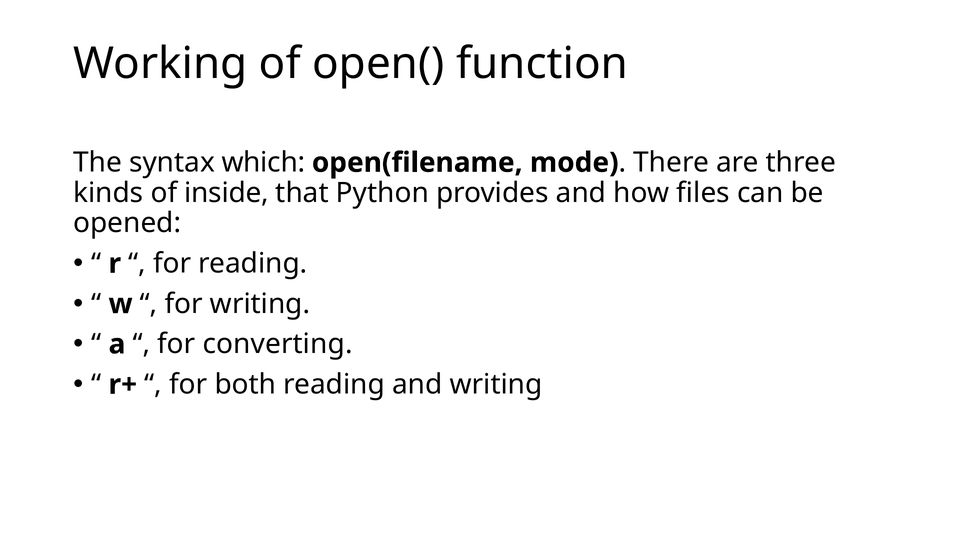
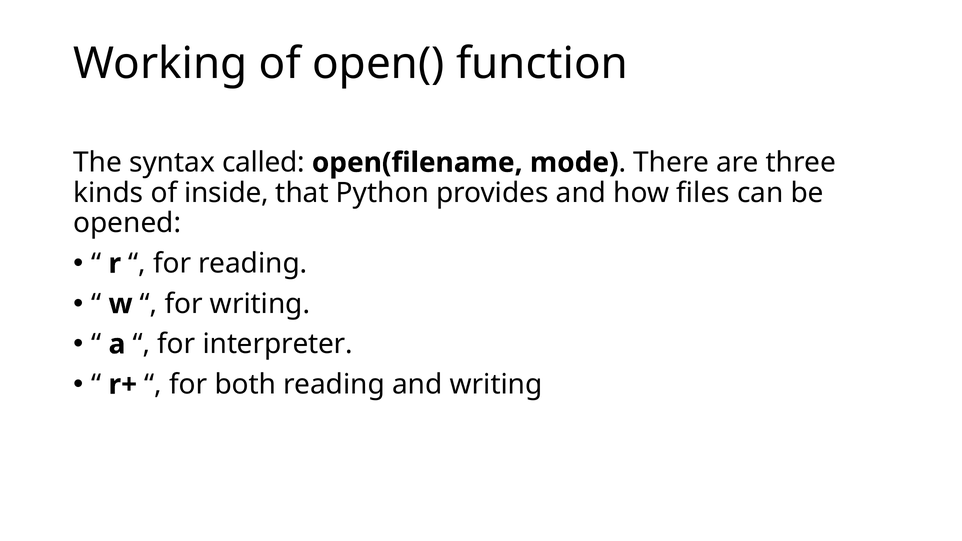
which: which -> called (263, 163)
converting: converting -> interpreter (278, 344)
